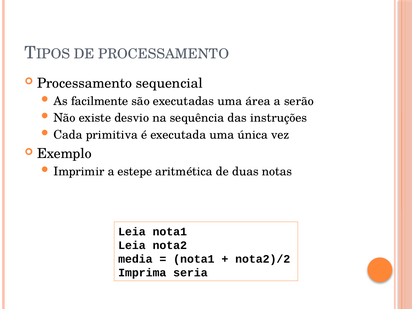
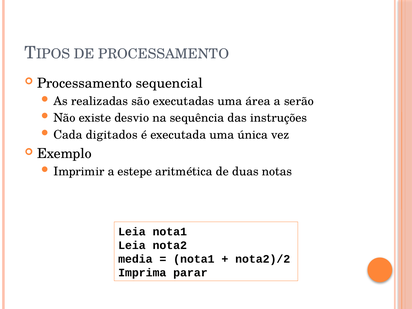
facilmente: facilmente -> realizadas (100, 101)
primitiva: primitiva -> digitados (112, 135)
seria: seria -> parar (190, 273)
